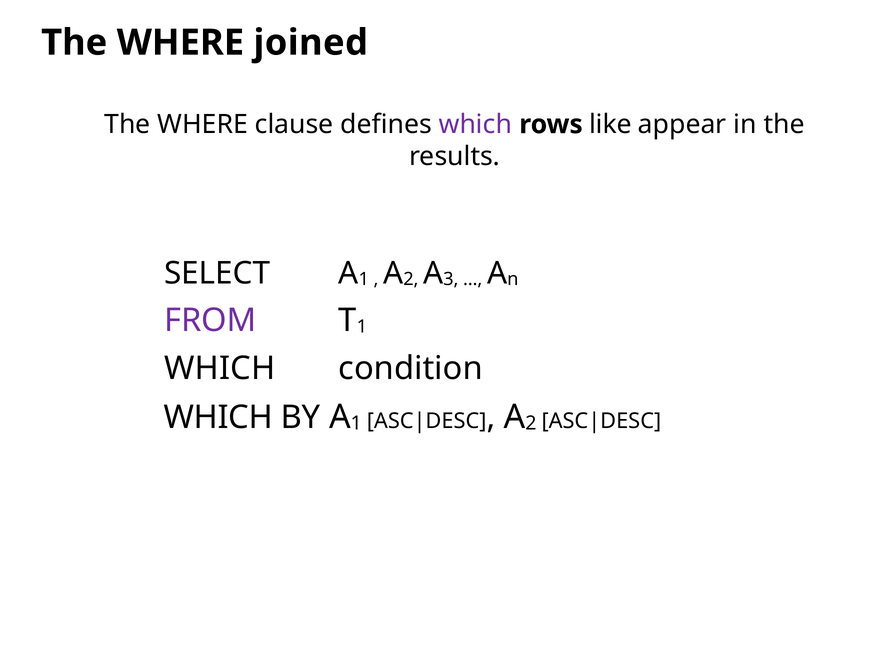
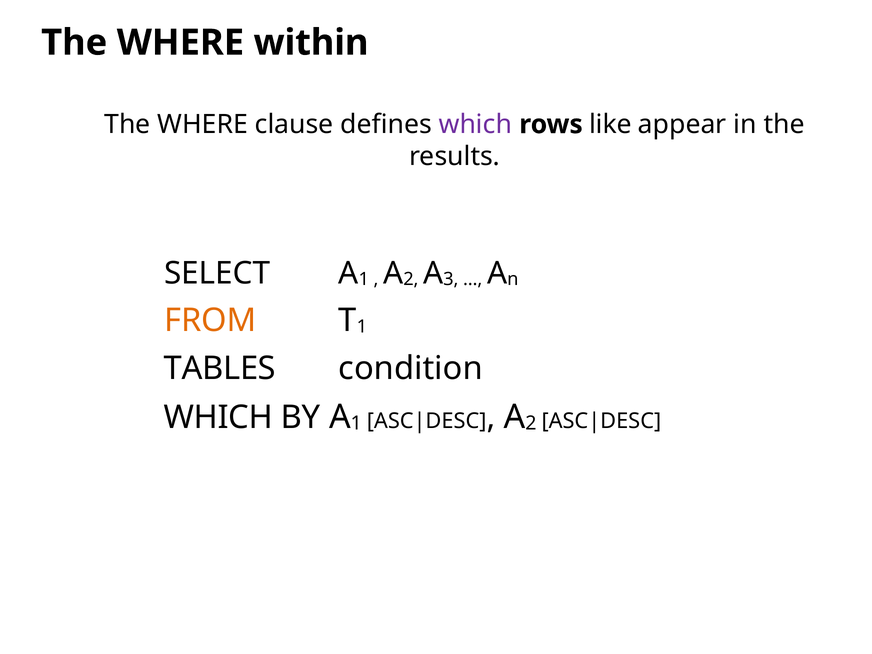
joined: joined -> within (311, 43)
FROM colour: purple -> orange (210, 321)
WHICH: WHICH -> TABLES (220, 368)
